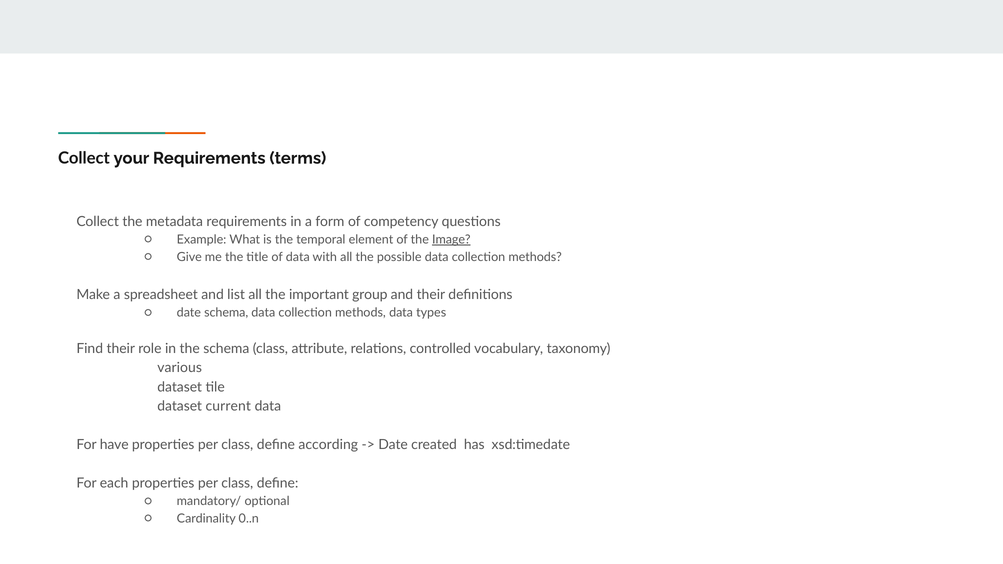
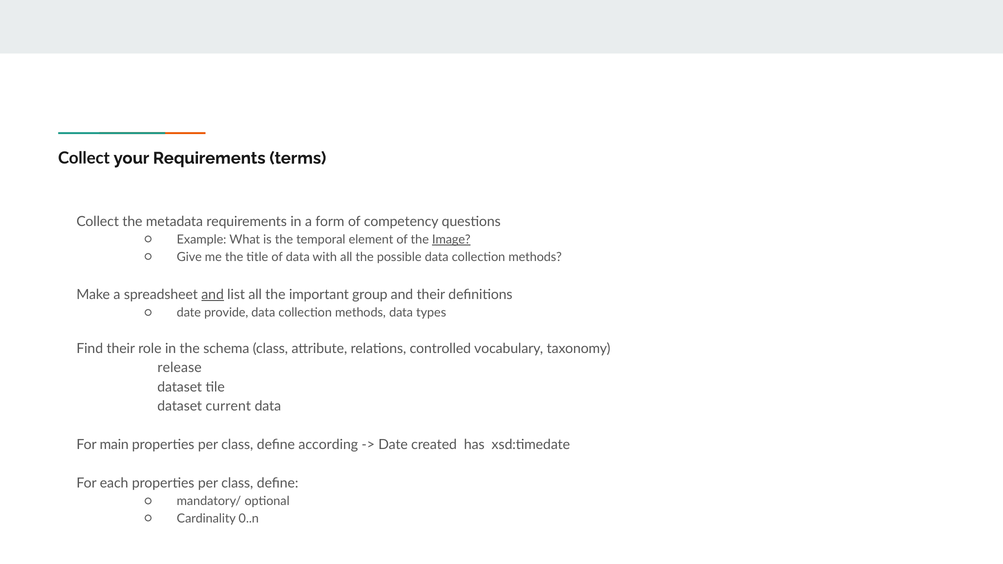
and underline: none -> present (213, 295)
date schema: schema -> provide (226, 313)
various: various -> release (180, 368)
have: have -> main (114, 445)
